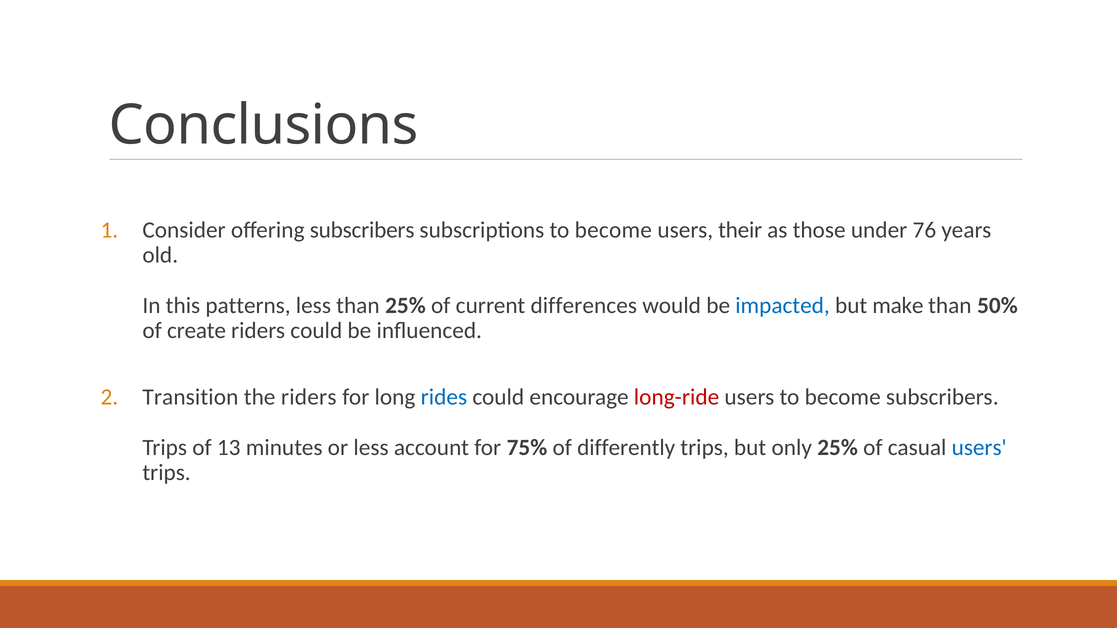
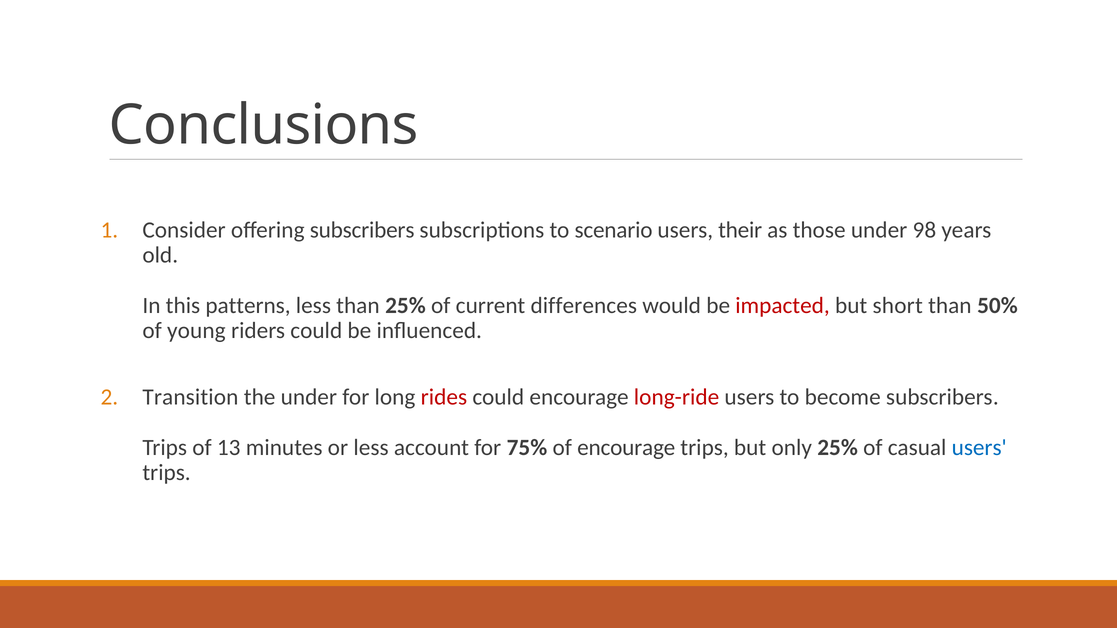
subscriptions to become: become -> scenario (614, 230)
76: 76 -> 98 (924, 230)
impacted colour: blue -> red (782, 306)
make: make -> short (898, 306)
create: create -> young (196, 331)
the riders: riders -> under (309, 397)
rides colour: blue -> red (444, 397)
of differently: differently -> encourage (626, 448)
